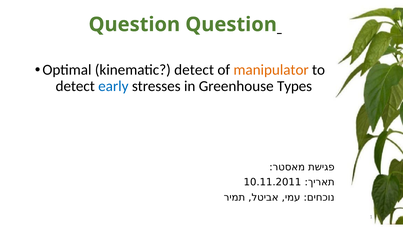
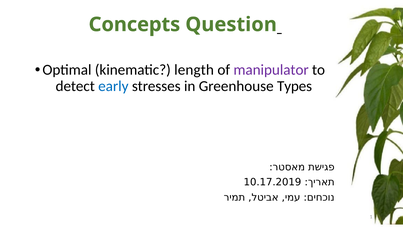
Question: Question -> Concepts (134, 24)
kinematic detect: detect -> length (194, 70)
manipulator colour: orange -> purple (271, 70)
10.11.2011: 10.11.2011 -> 10.17.2019 (272, 182)
